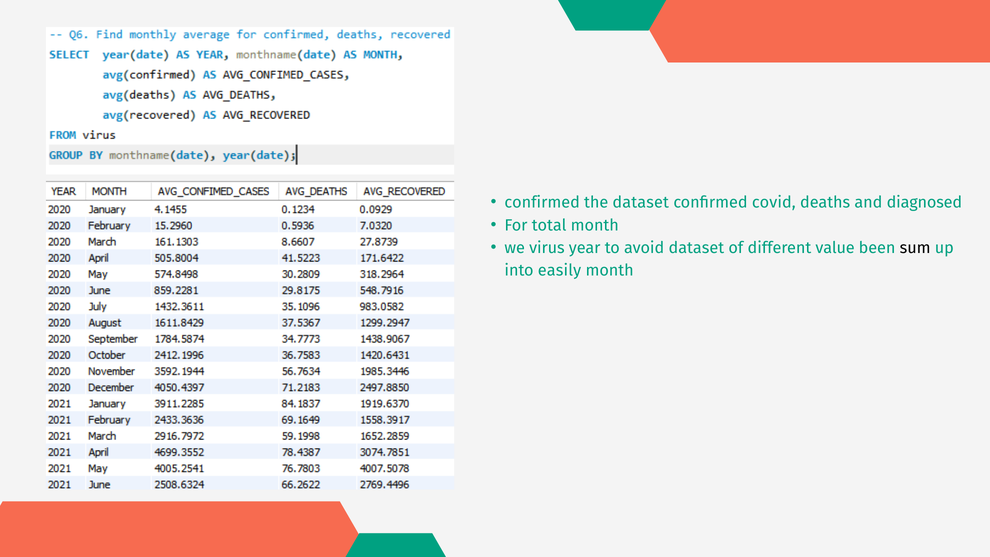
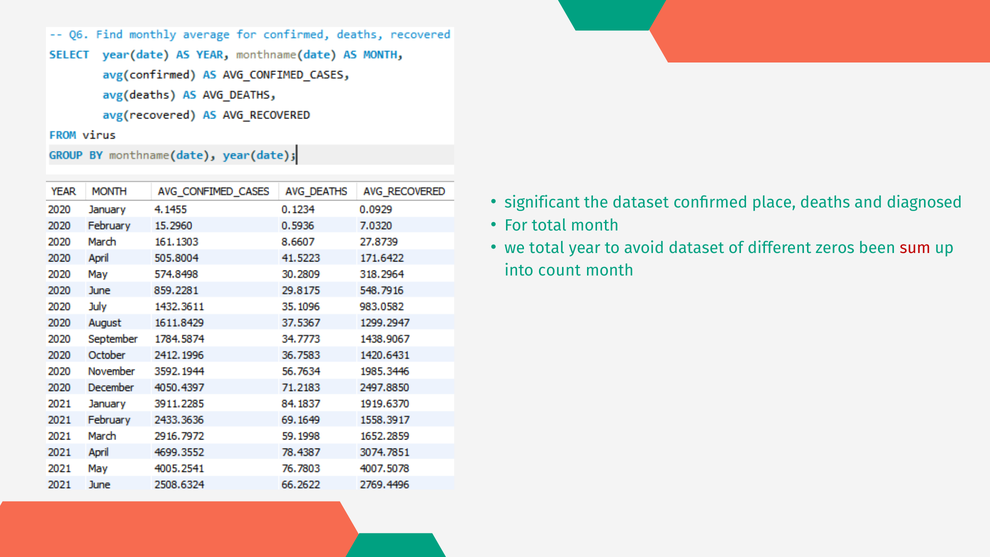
confirmed: confirmed -> significant (542, 202)
covid: covid -> place (774, 202)
we virus: virus -> total (547, 248)
value: value -> zeros (835, 248)
sum colour: black -> red (915, 248)
easily: easily -> count (559, 271)
